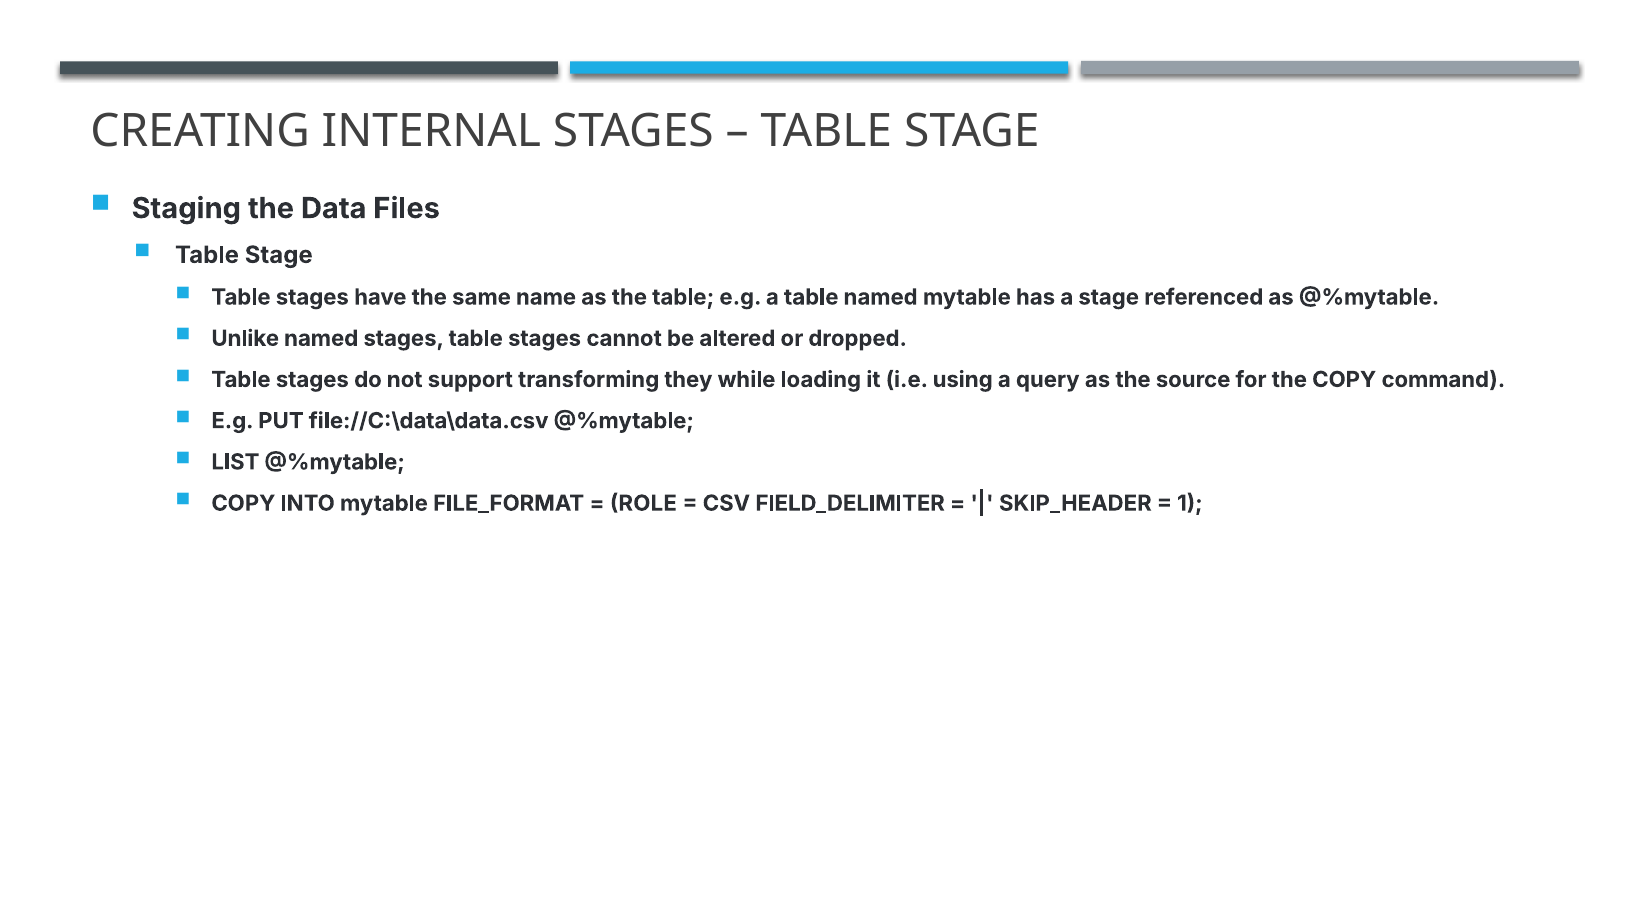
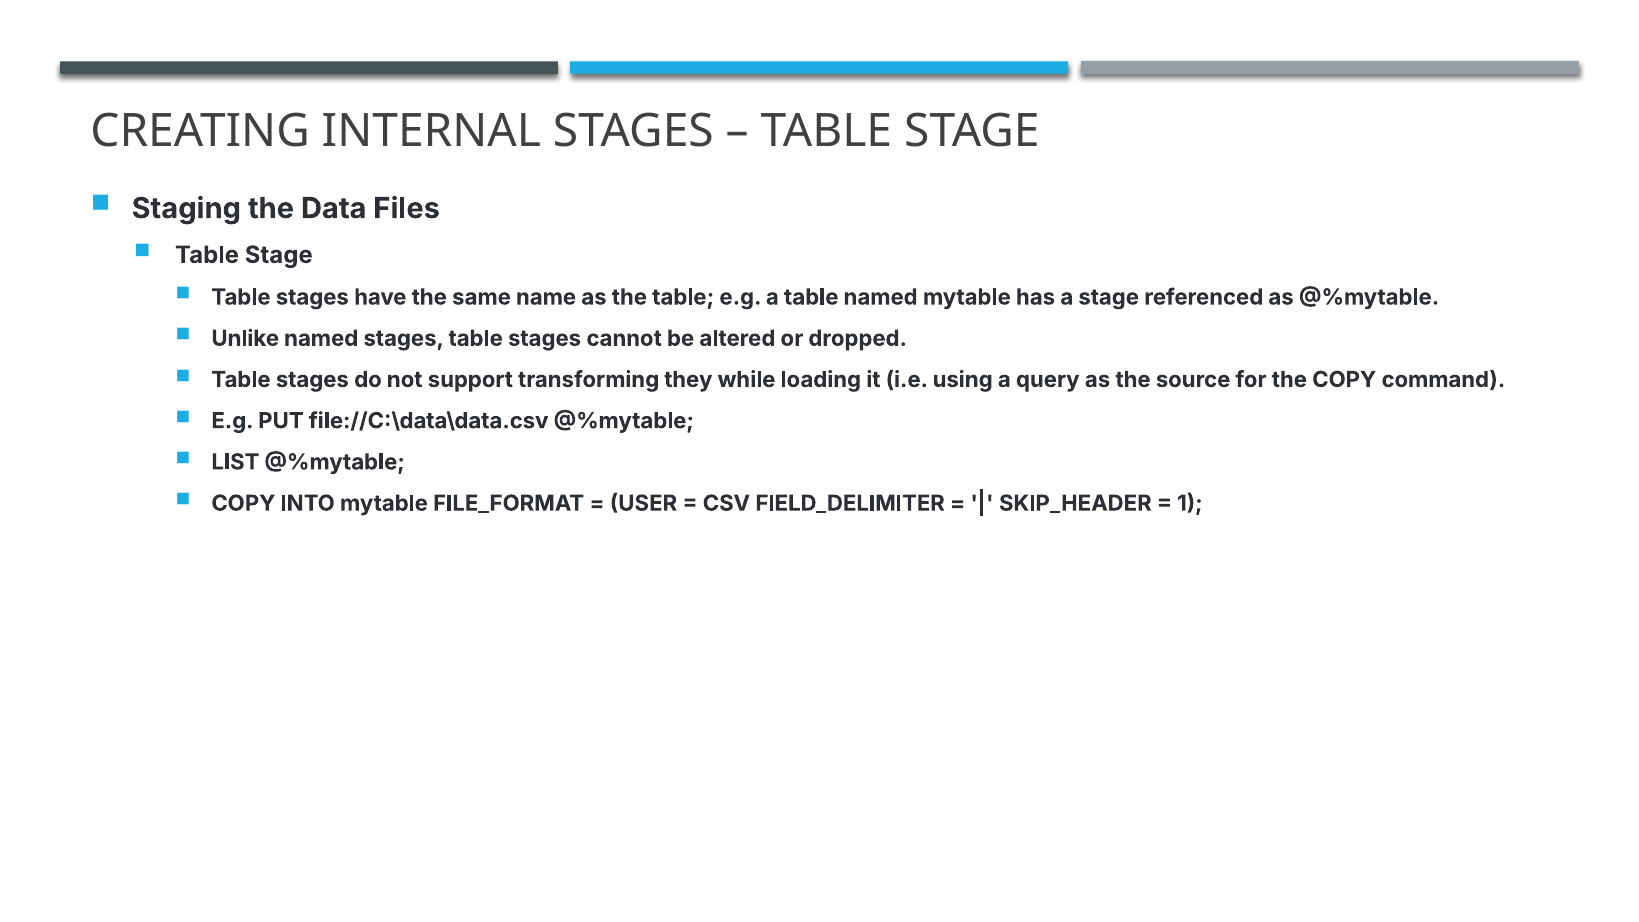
ROLE: ROLE -> USER (643, 503)
